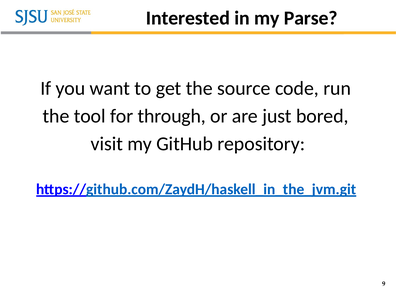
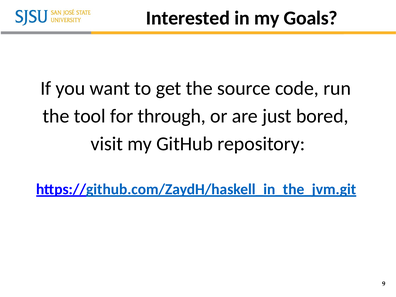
Parse: Parse -> Goals (311, 18)
